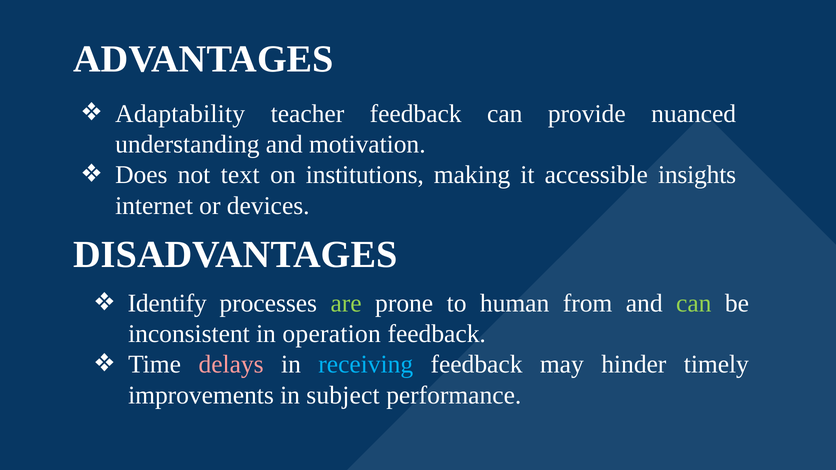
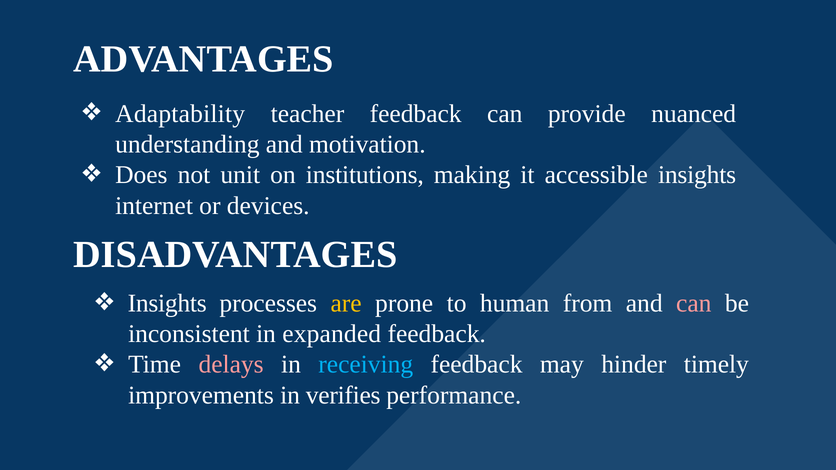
text: text -> unit (240, 175)
Identify: Identify -> Insights (167, 303)
are colour: light green -> yellow (346, 303)
can colour: light green -> pink (694, 303)
operation: operation -> expanded (332, 334)
subject: subject -> verifies (343, 395)
